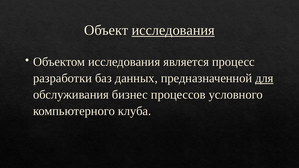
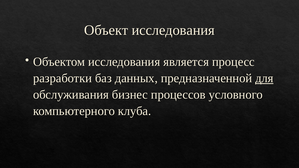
исследования underline: present -> none (173, 30)
